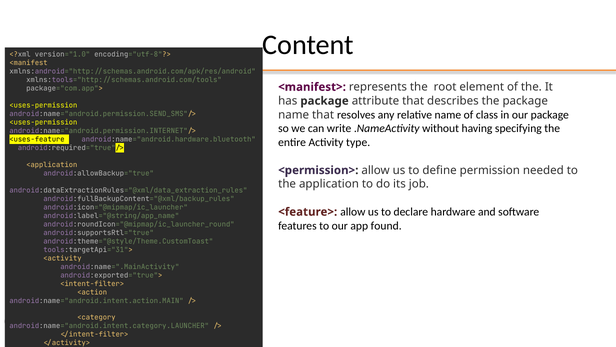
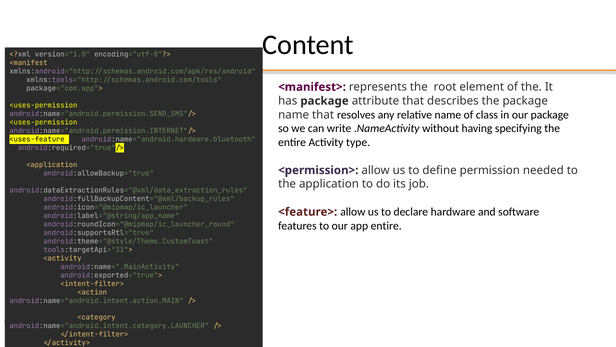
app found: found -> entire (386, 225)
